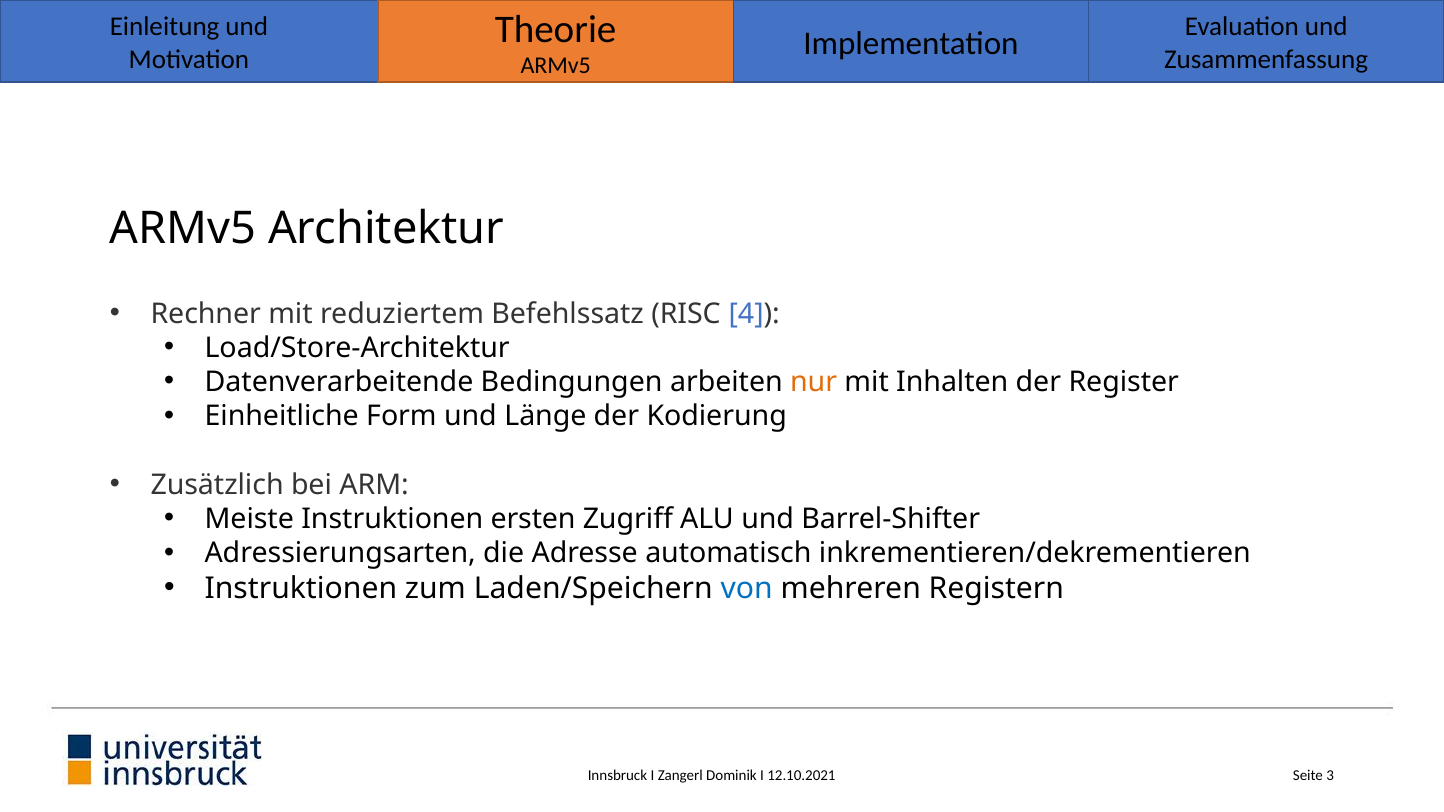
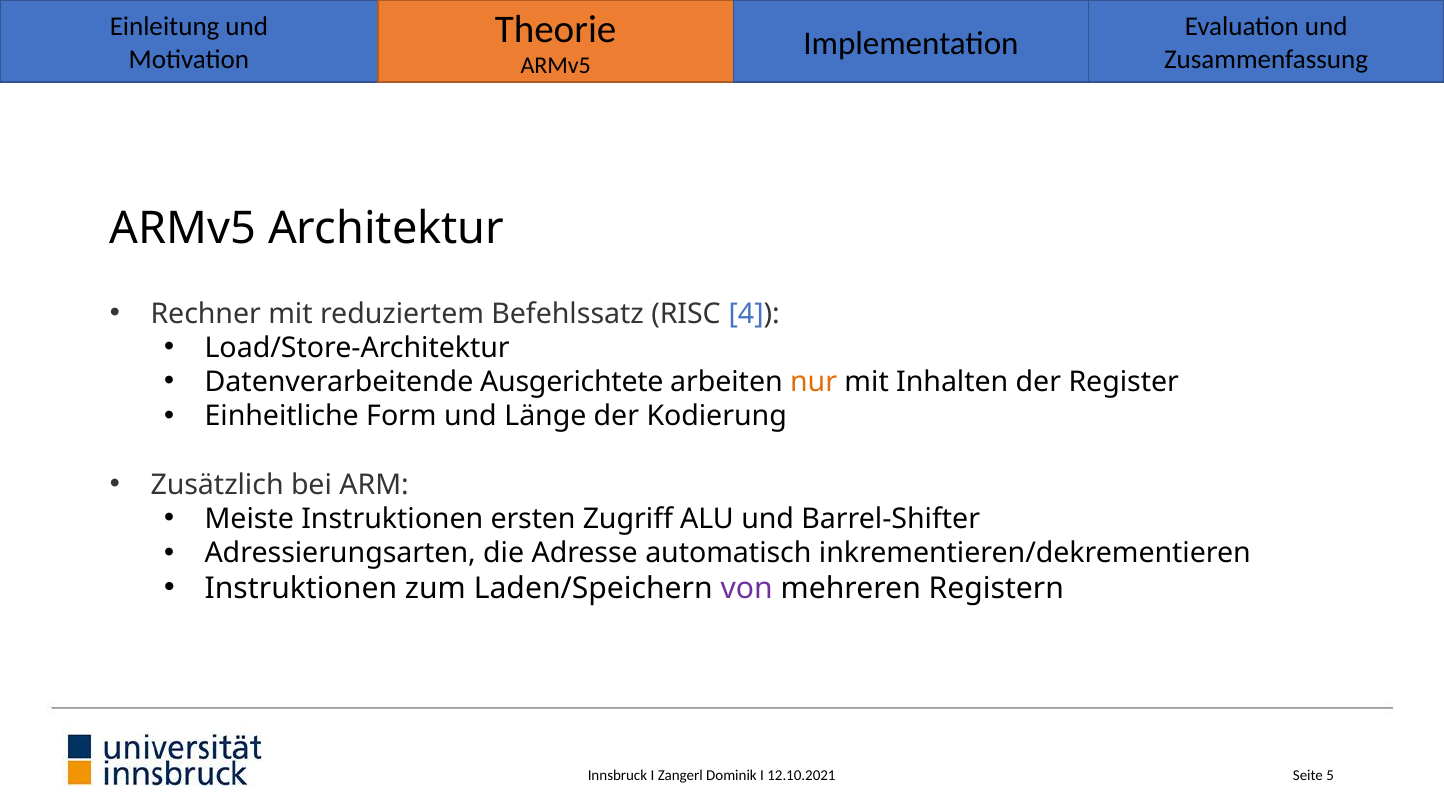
Bedingungen: Bedingungen -> Ausgerichtete (572, 382)
von colour: blue -> purple (747, 589)
3: 3 -> 5 (1330, 775)
